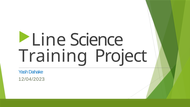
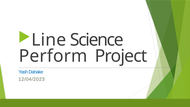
Training: Training -> Perform (53, 56)
